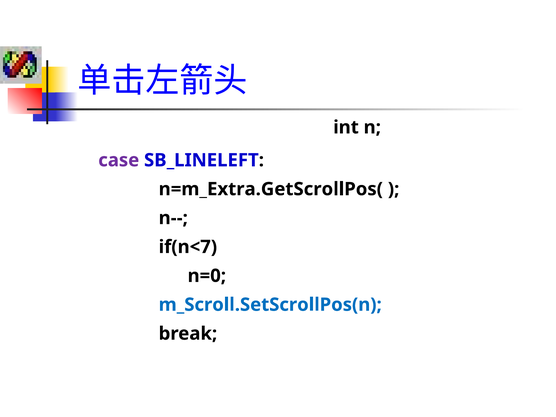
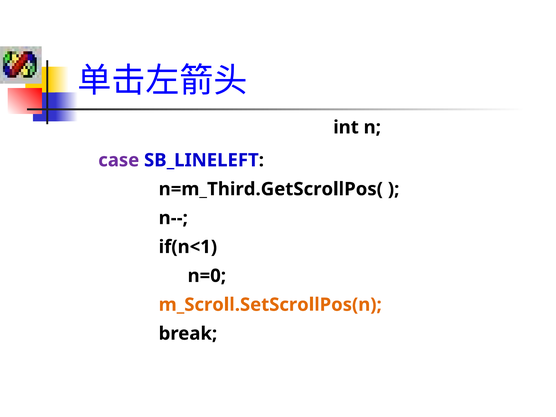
n=m_Extra.GetScrollPos(: n=m_Extra.GetScrollPos( -> n=m_Third.GetScrollPos( (271, 189)
if(n<7: if(n<7 -> if(n<1 (188, 247)
m_Scroll.SetScrollPos(n colour: blue -> orange (270, 305)
